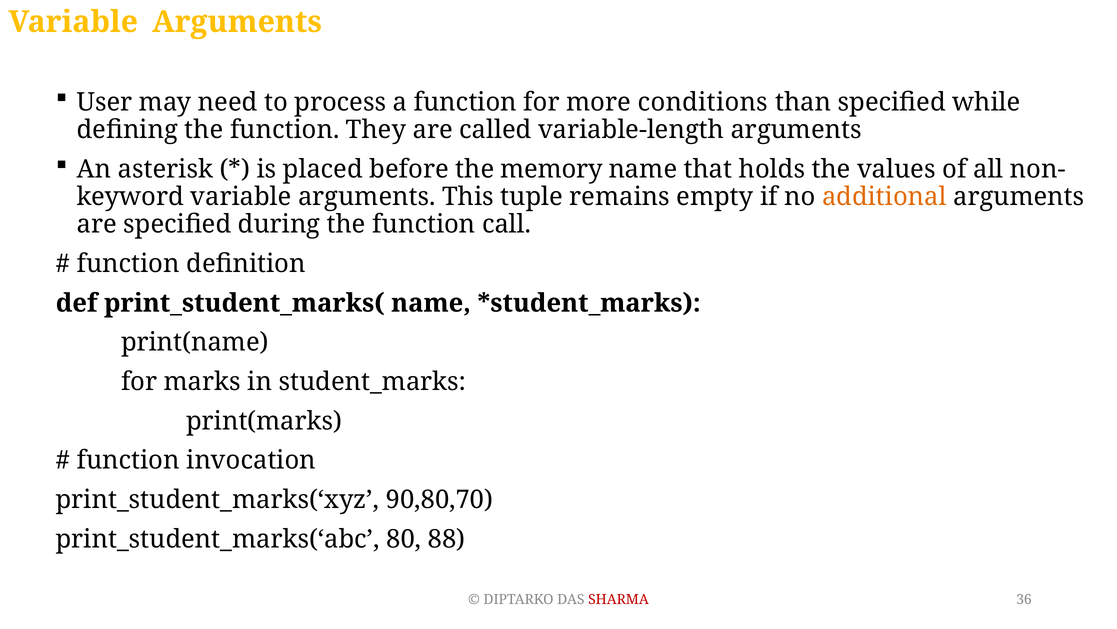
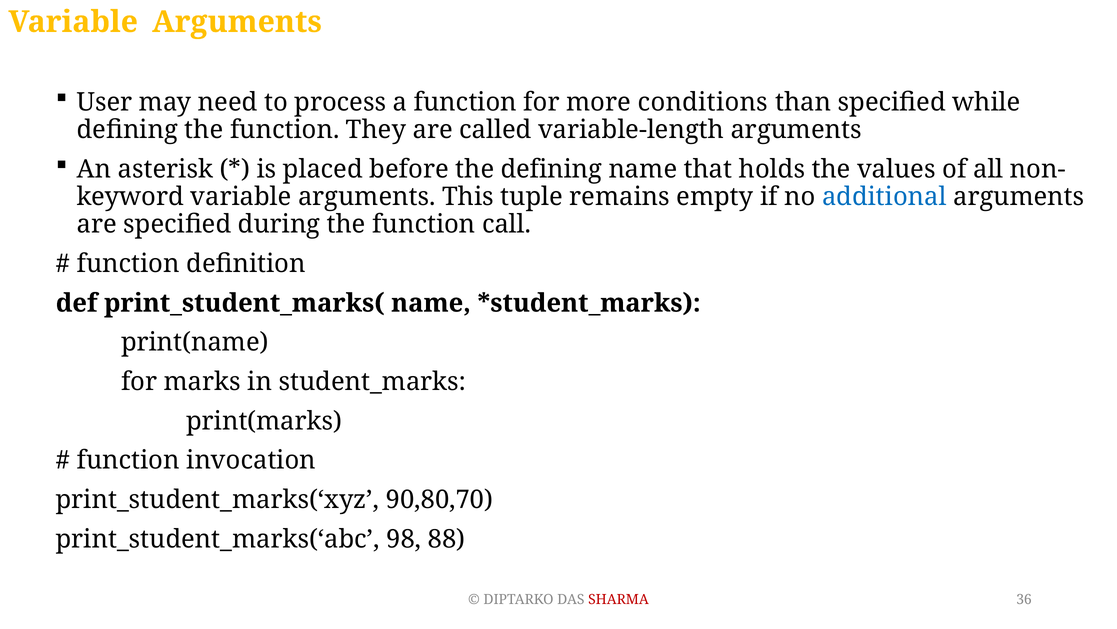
the memory: memory -> defining (551, 169)
additional colour: orange -> blue (884, 197)
80: 80 -> 98 (404, 539)
